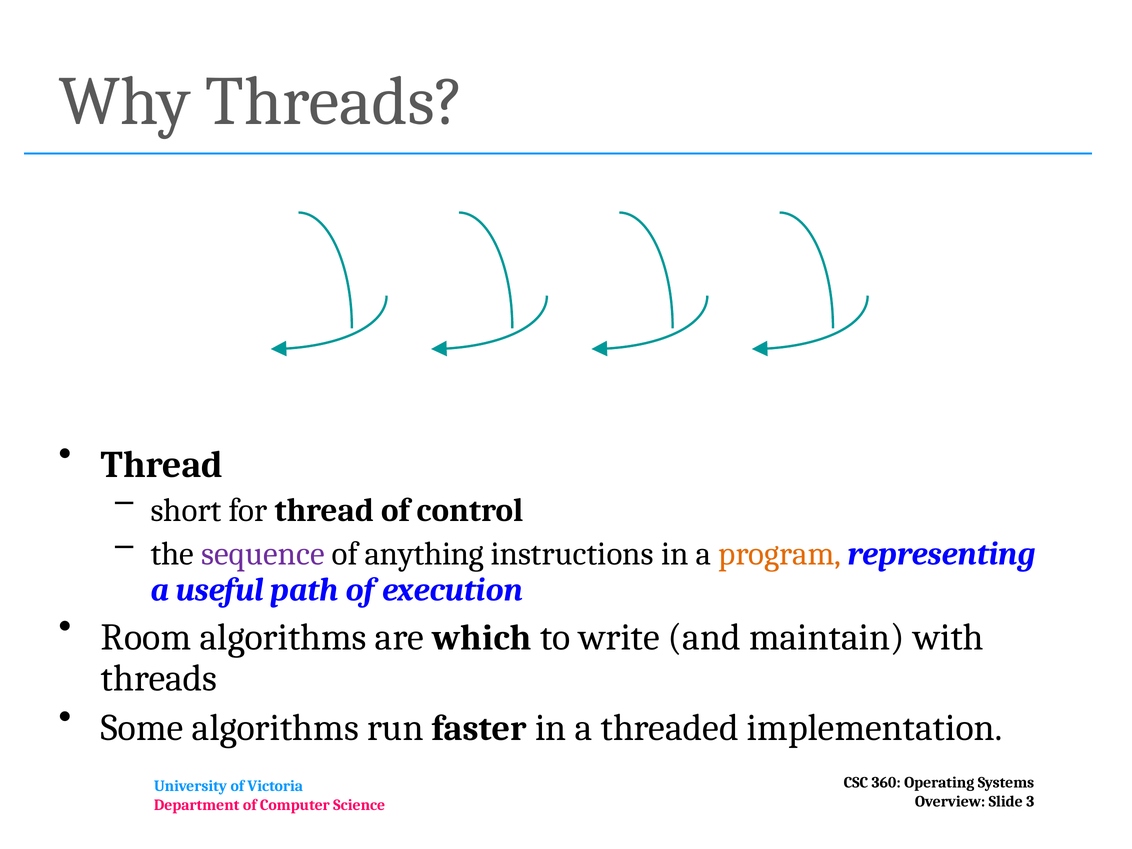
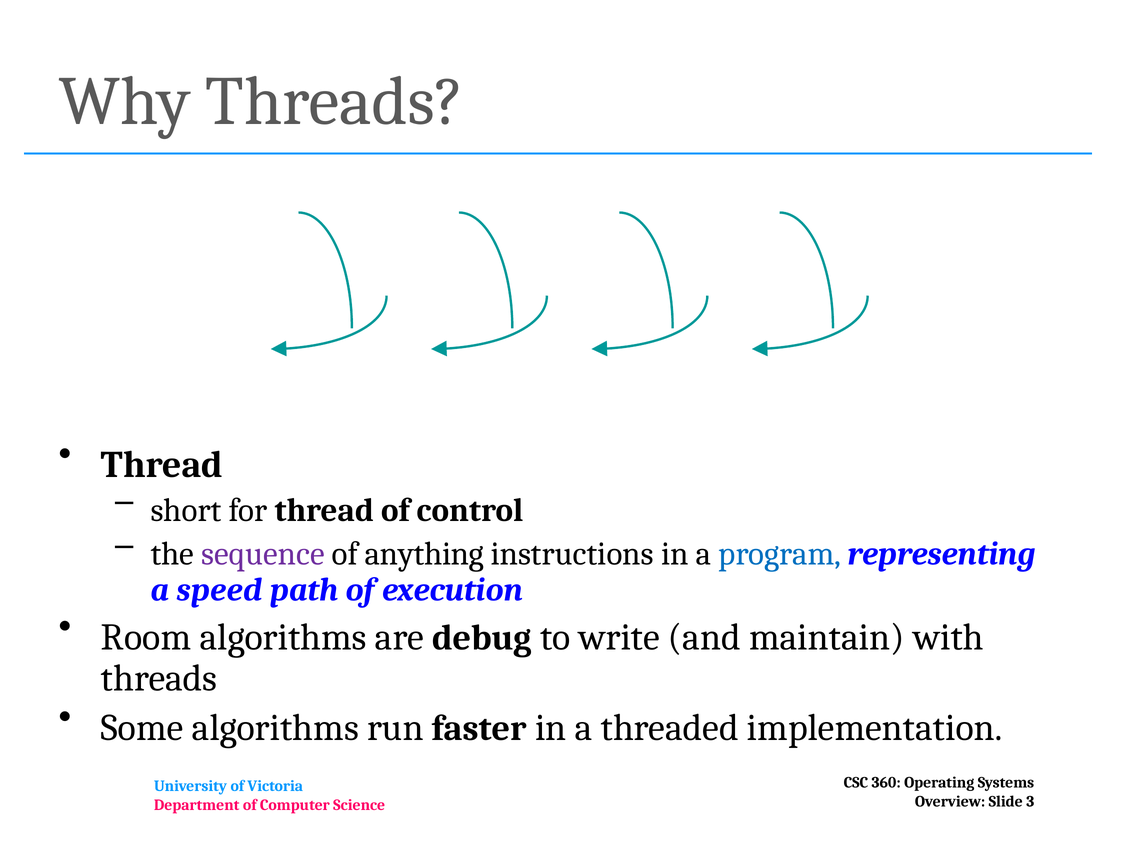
program colour: orange -> blue (780, 554)
useful: useful -> speed (220, 590)
which: which -> debug (482, 638)
